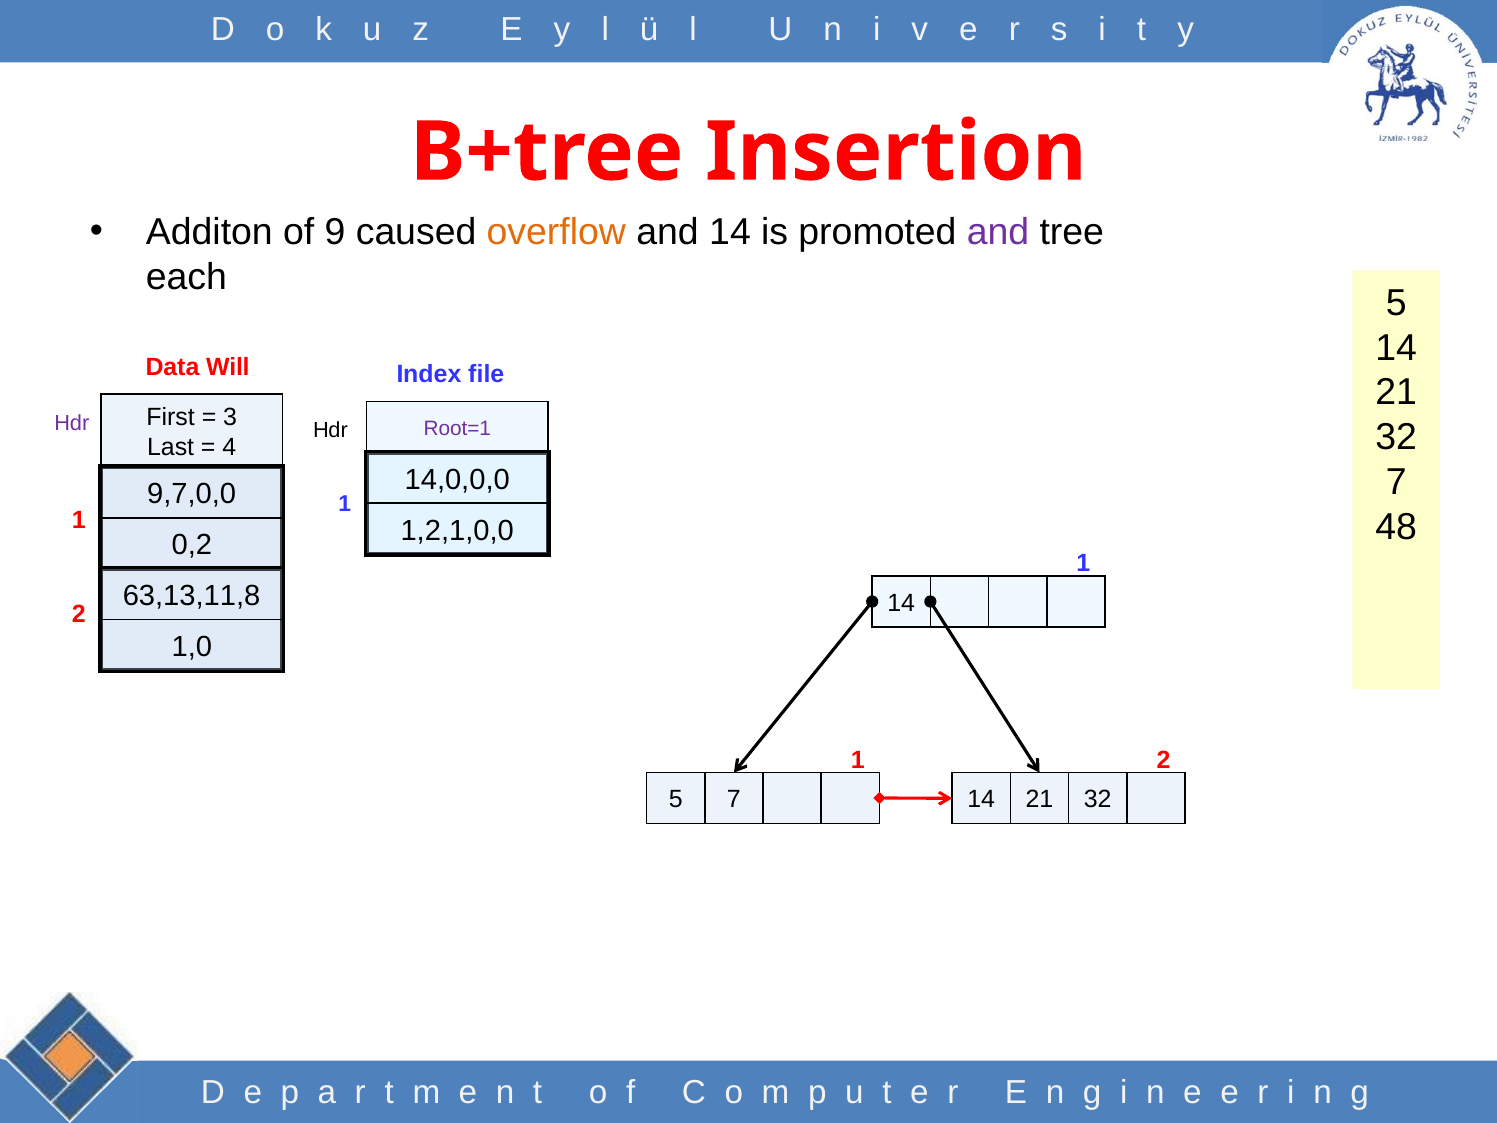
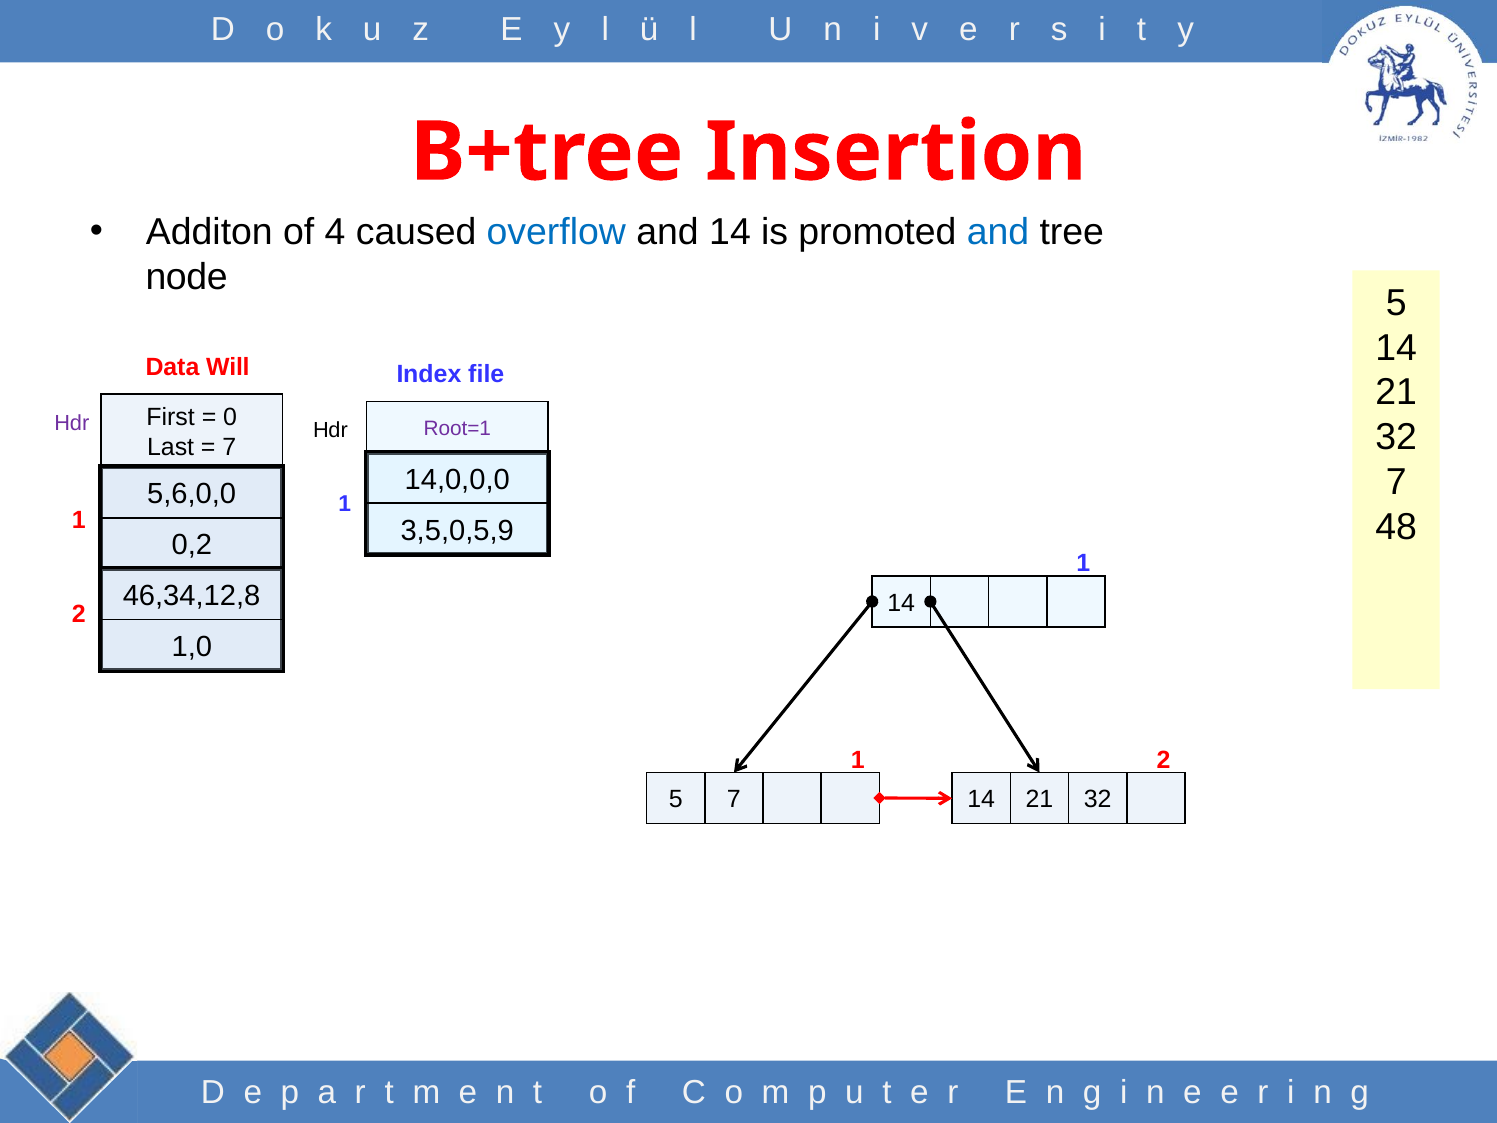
9: 9 -> 4 (335, 232)
overflow colour: orange -> blue (556, 232)
and colour: purple -> blue (998, 232)
each: each -> node (187, 277)
3: 3 -> 0 (230, 417)
4: 4 -> 7 (229, 447)
9,7,0,0: 9,7,0,0 -> 5,6,0,0 (192, 494)
1,2,1,0,0: 1,2,1,0,0 -> 3,5,0,5,9 (457, 531)
63,13,11,8: 63,13,11,8 -> 46,34,12,8 (192, 596)
